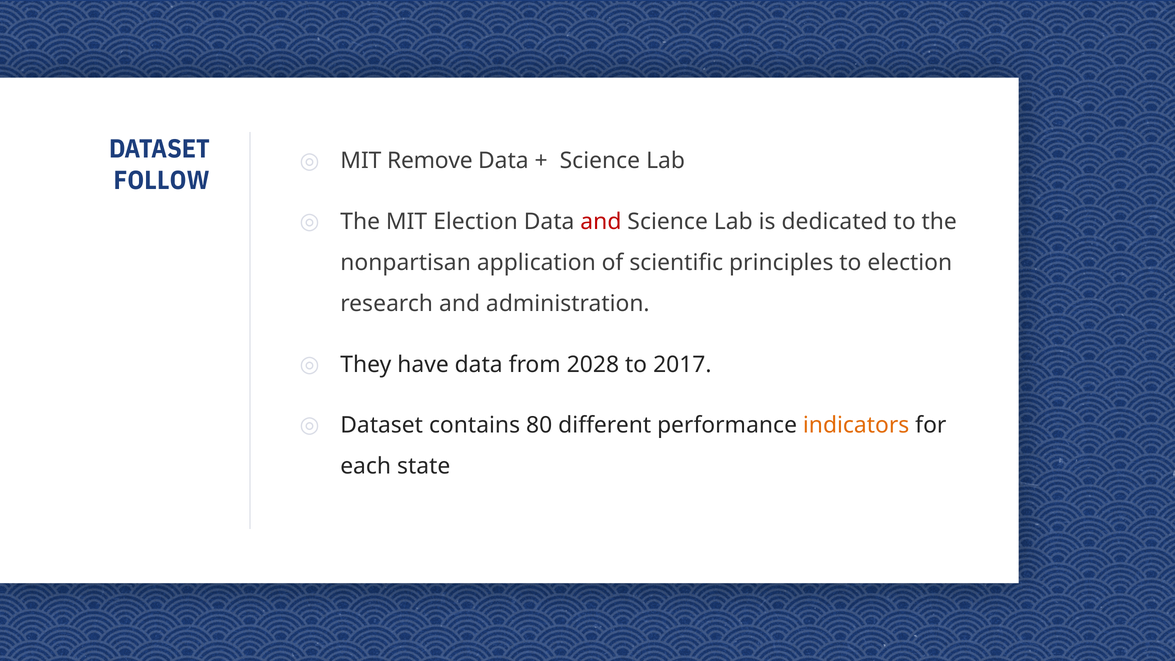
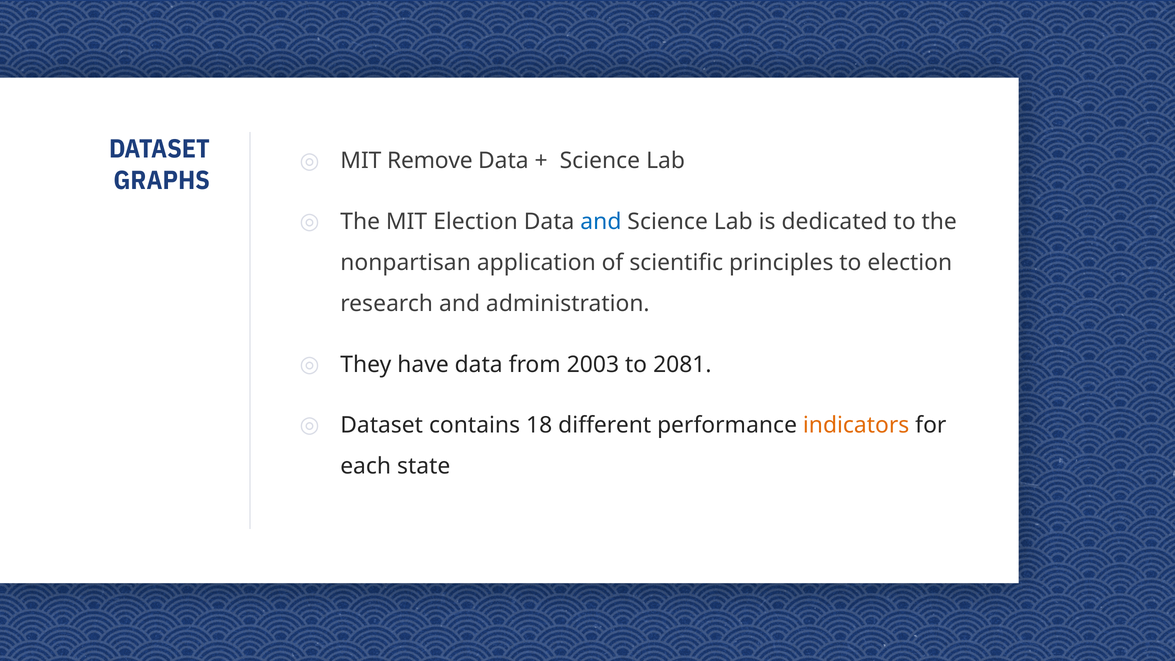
FOLLOW: FOLLOW -> GRAPHS (162, 181)
and colour: red -> blue (601, 222)
2028: 2028 -> 2003 (593, 364)
2017: 2017 -> 2081 (682, 364)
80: 80 -> 18 (539, 425)
